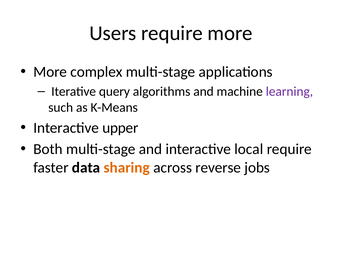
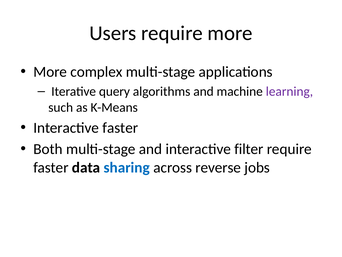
Interactive upper: upper -> faster (120, 128)
local: local -> filter (249, 149)
sharing colour: orange -> blue (127, 167)
